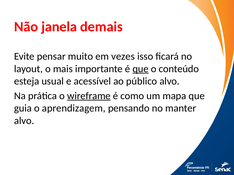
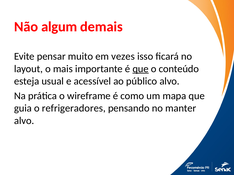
janela: janela -> algum (59, 27)
wireframe underline: present -> none (89, 96)
aprendizagem: aprendizagem -> refrigeradores (74, 109)
